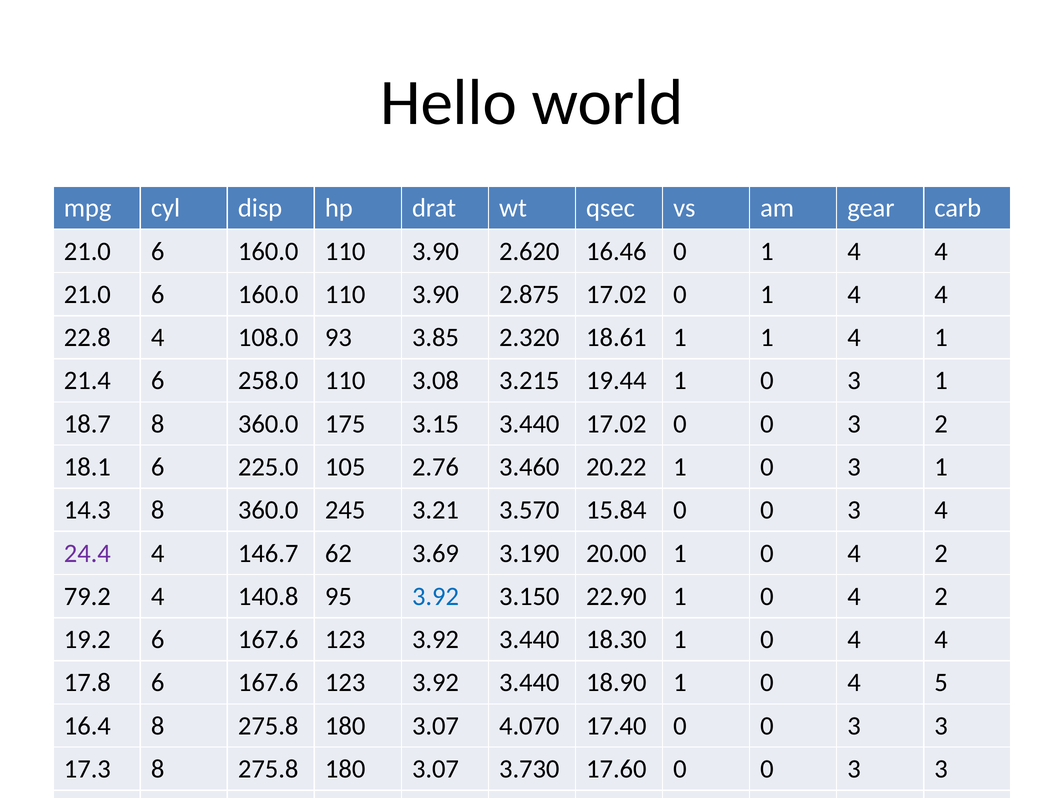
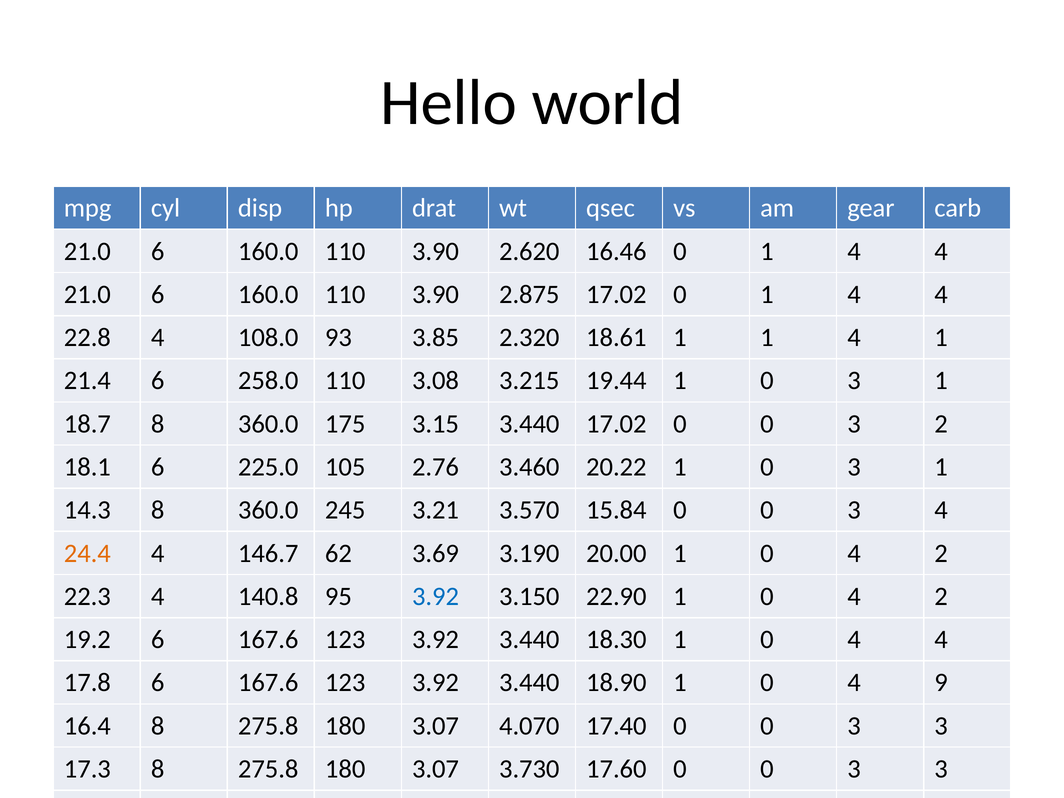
24.4 colour: purple -> orange (87, 553)
79.2: 79.2 -> 22.3 (87, 596)
4 5: 5 -> 9 (941, 683)
